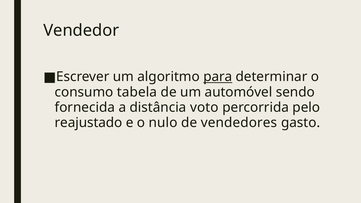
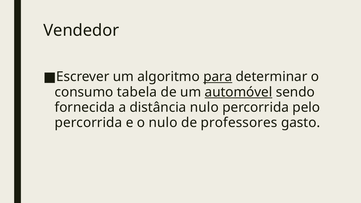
automóvel underline: none -> present (239, 92)
distância voto: voto -> nulo (204, 107)
reajustado: reajustado -> percorrida (88, 123)
vendedores: vendedores -> professores (239, 123)
